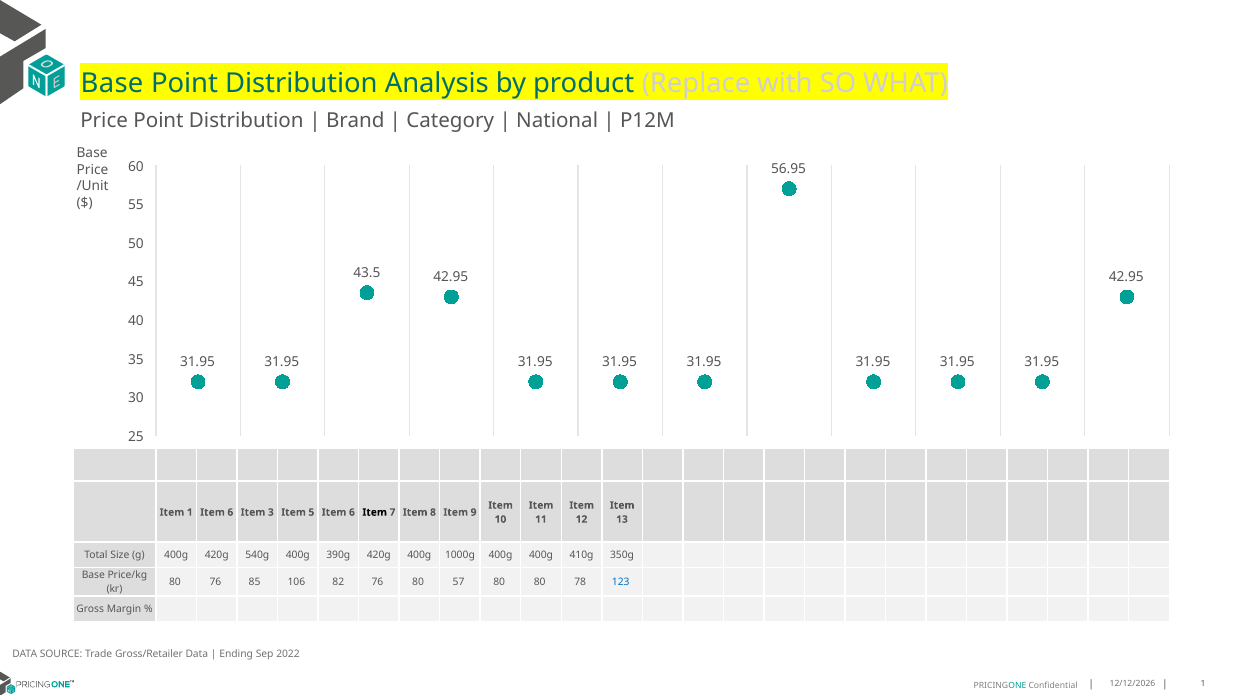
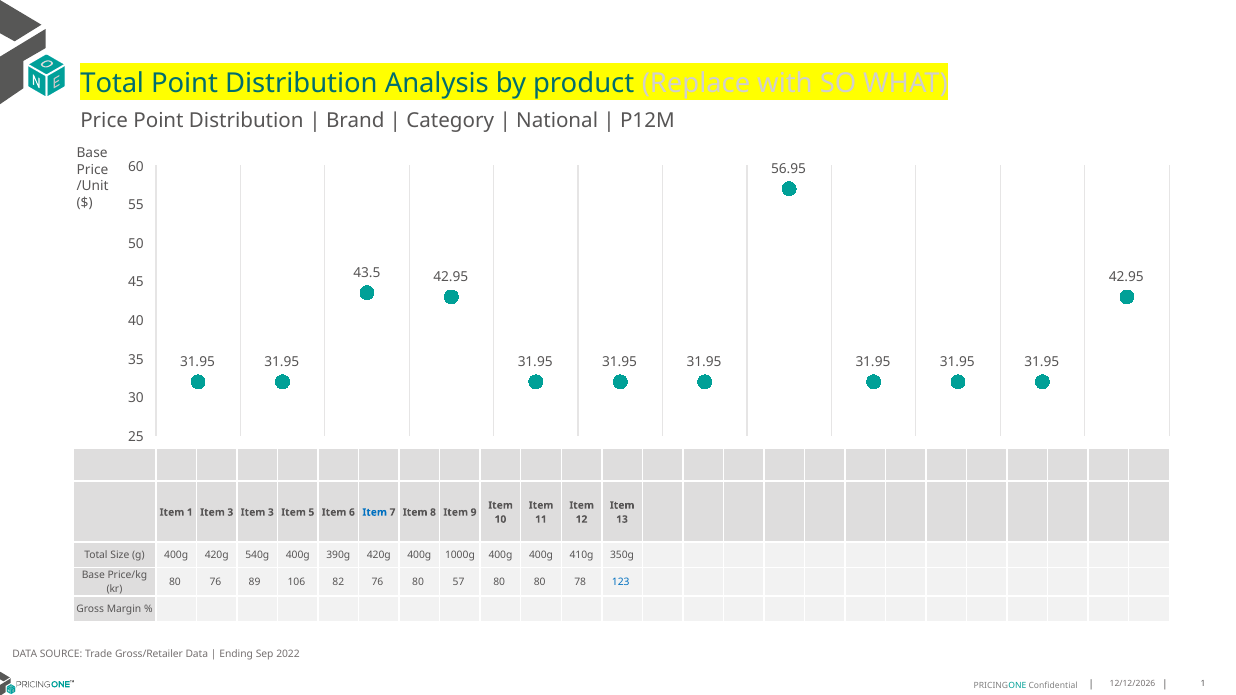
Base: Base -> Total (112, 83)
1 Item 6: 6 -> 3 (230, 513)
Item colour: black -> blue (375, 513)
85: 85 -> 89 (255, 583)
